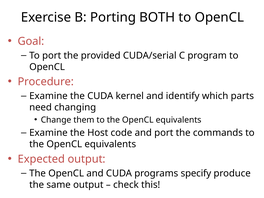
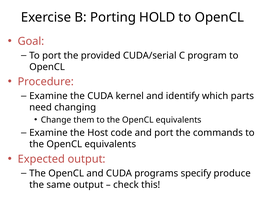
BOTH: BOTH -> HOLD (157, 17)
